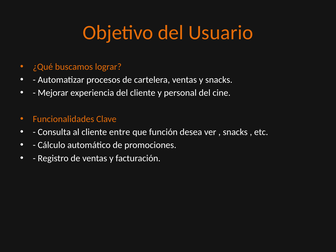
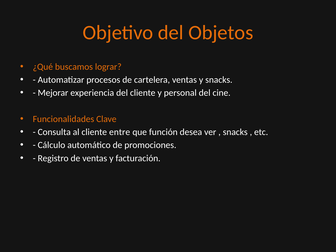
Usuario: Usuario -> Objetos (221, 33)
